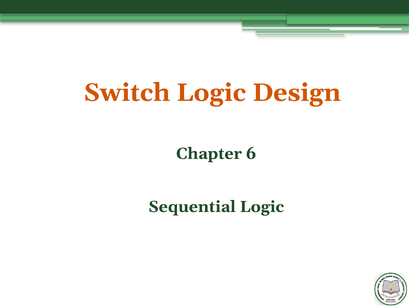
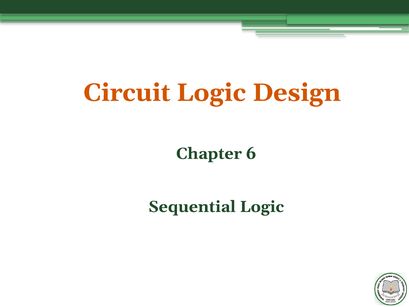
Switch: Switch -> Circuit (127, 93)
